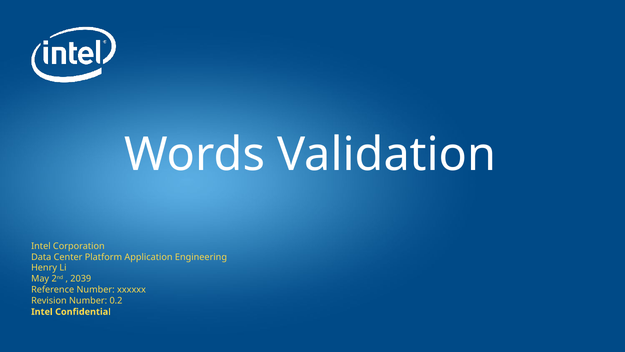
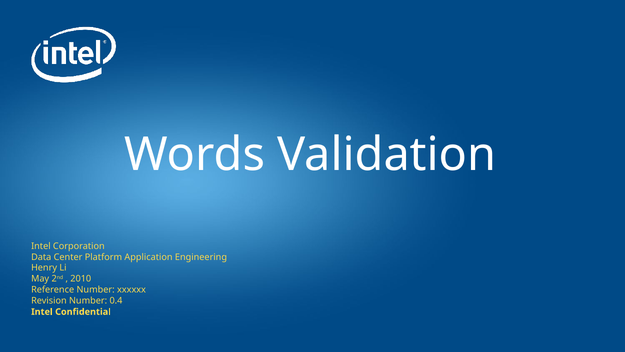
2039: 2039 -> 2010 (81, 279)
0.2: 0.2 -> 0.4 (116, 300)
